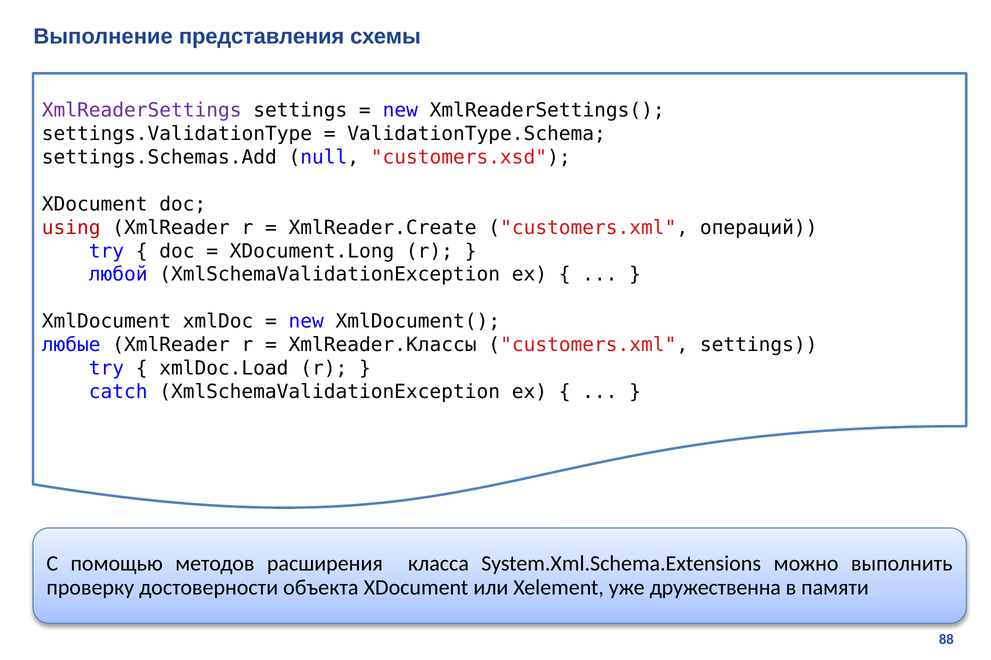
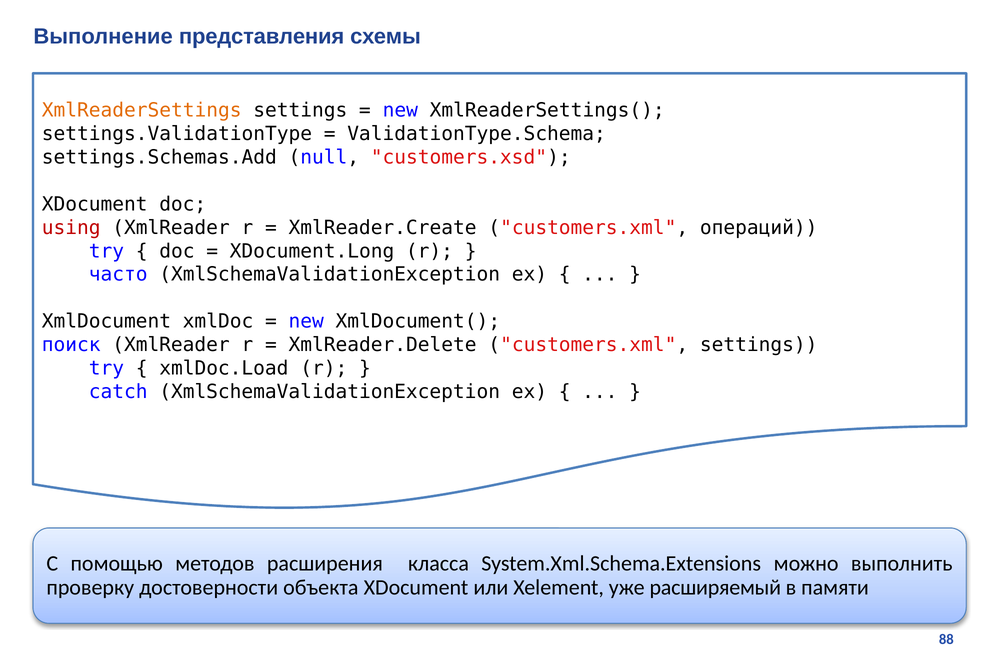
XmlReaderSettings colour: purple -> orange (142, 110)
любой: любой -> часто (118, 275)
любые: любые -> поиск (71, 345)
XmlReader.Классы: XmlReader.Классы -> XmlReader.Delete (383, 345)
дружественна: дружественна -> расширяемый (715, 588)
